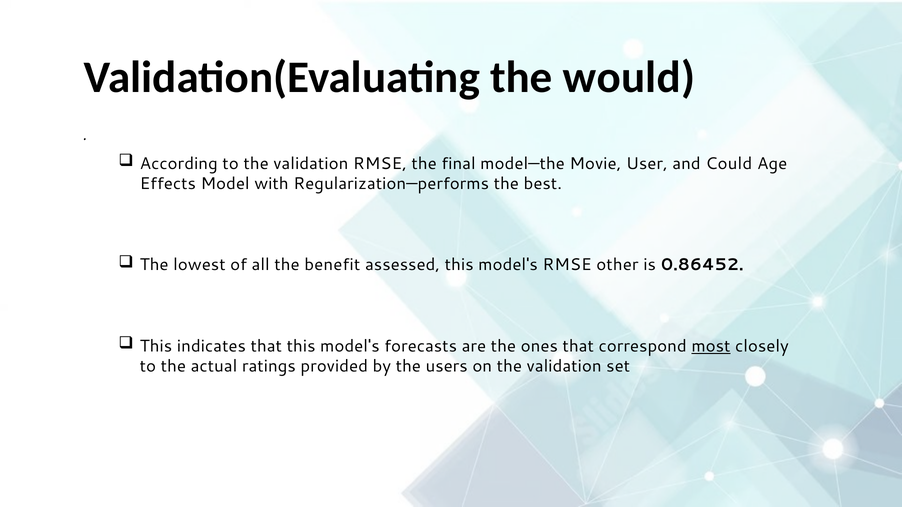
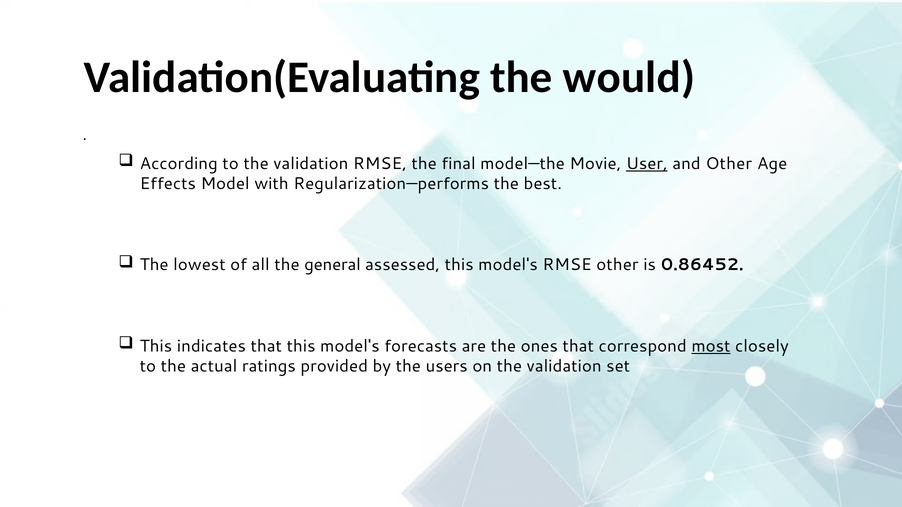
User underline: none -> present (647, 164)
and Could: Could -> Other (729, 164)
benefit: benefit -> general (332, 265)
